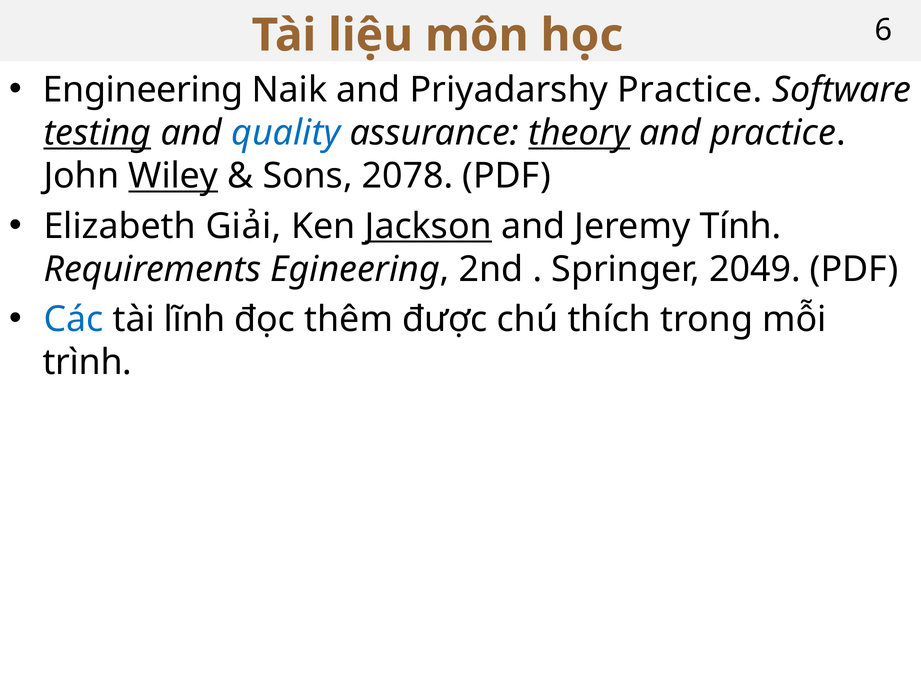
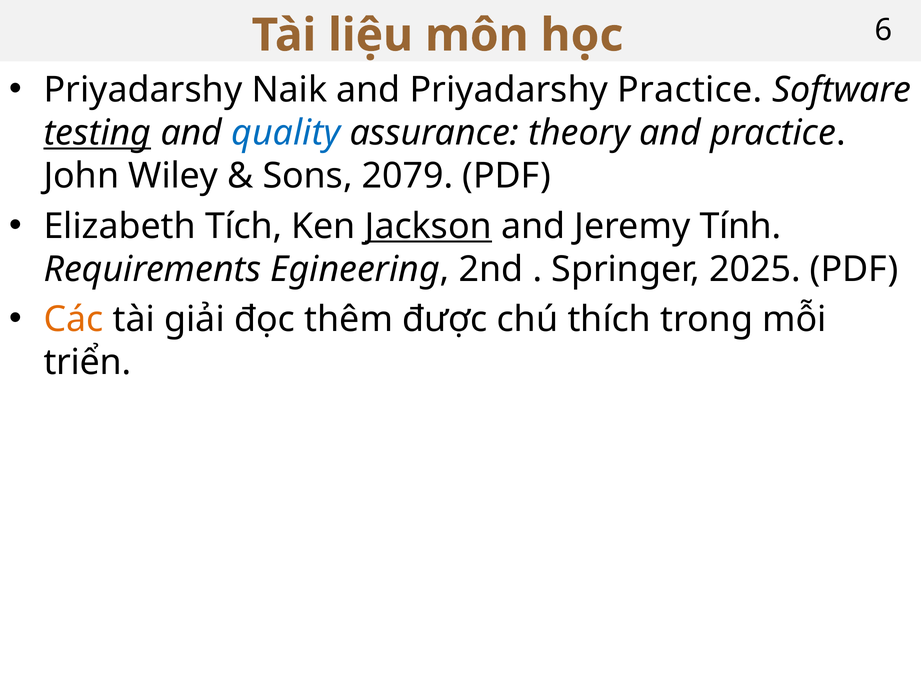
Engineering: Engineering -> Priyadarshy (143, 90)
theory underline: present -> none (579, 133)
Wiley underline: present -> none (173, 176)
2078: 2078 -> 2079 (408, 176)
Giải: Giải -> Tích (244, 226)
2049: 2049 -> 2025 (755, 269)
Các colour: blue -> orange (74, 319)
lĩnh: lĩnh -> giải (194, 319)
trình: trình -> triển (87, 362)
